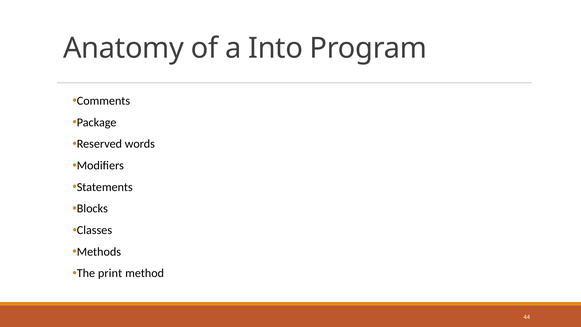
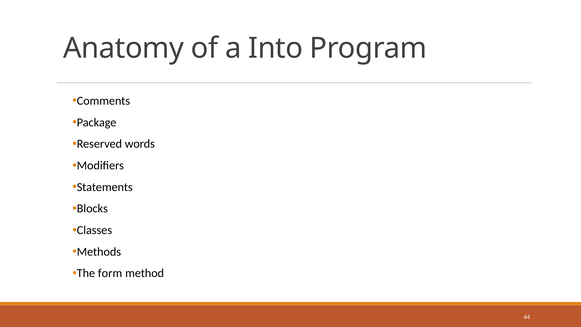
print: print -> form (110, 273)
